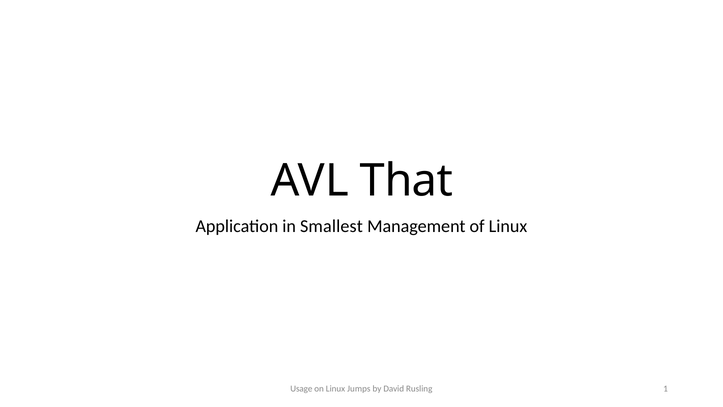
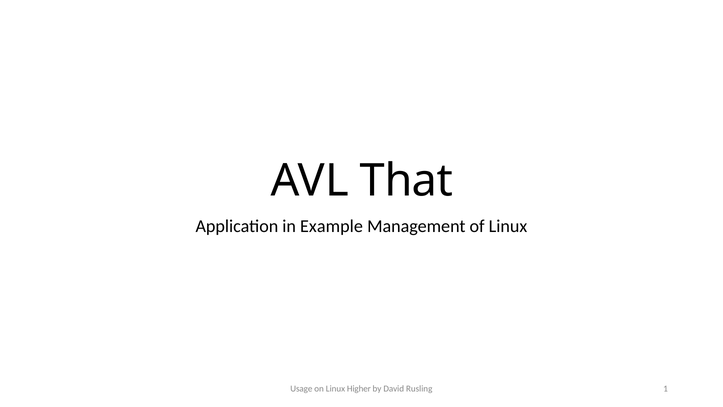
Smallest: Smallest -> Example (331, 226)
Jumps: Jumps -> Higher (359, 388)
